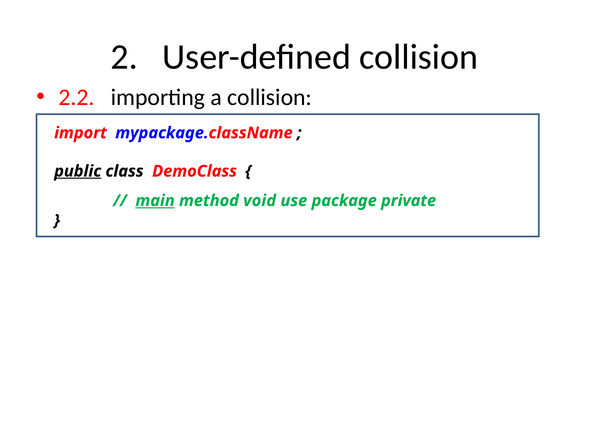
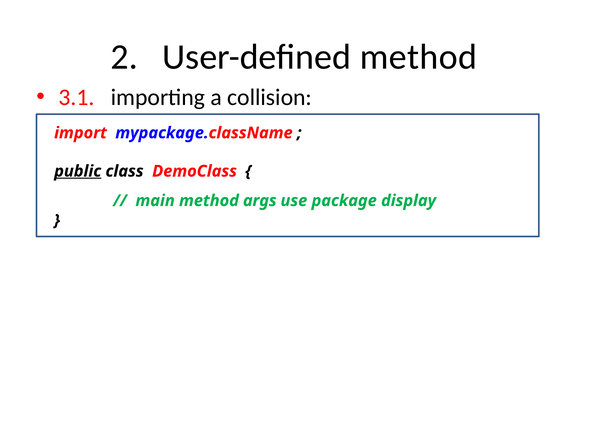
User-defined collision: collision -> method (418, 57)
2.2: 2.2 -> 3.1 (77, 97)
main underline: present -> none (155, 201)
void: void -> args (260, 201)
private: private -> display (409, 201)
